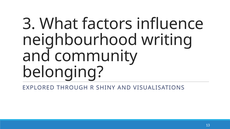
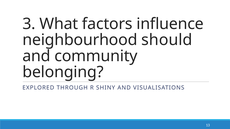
writing: writing -> should (167, 40)
